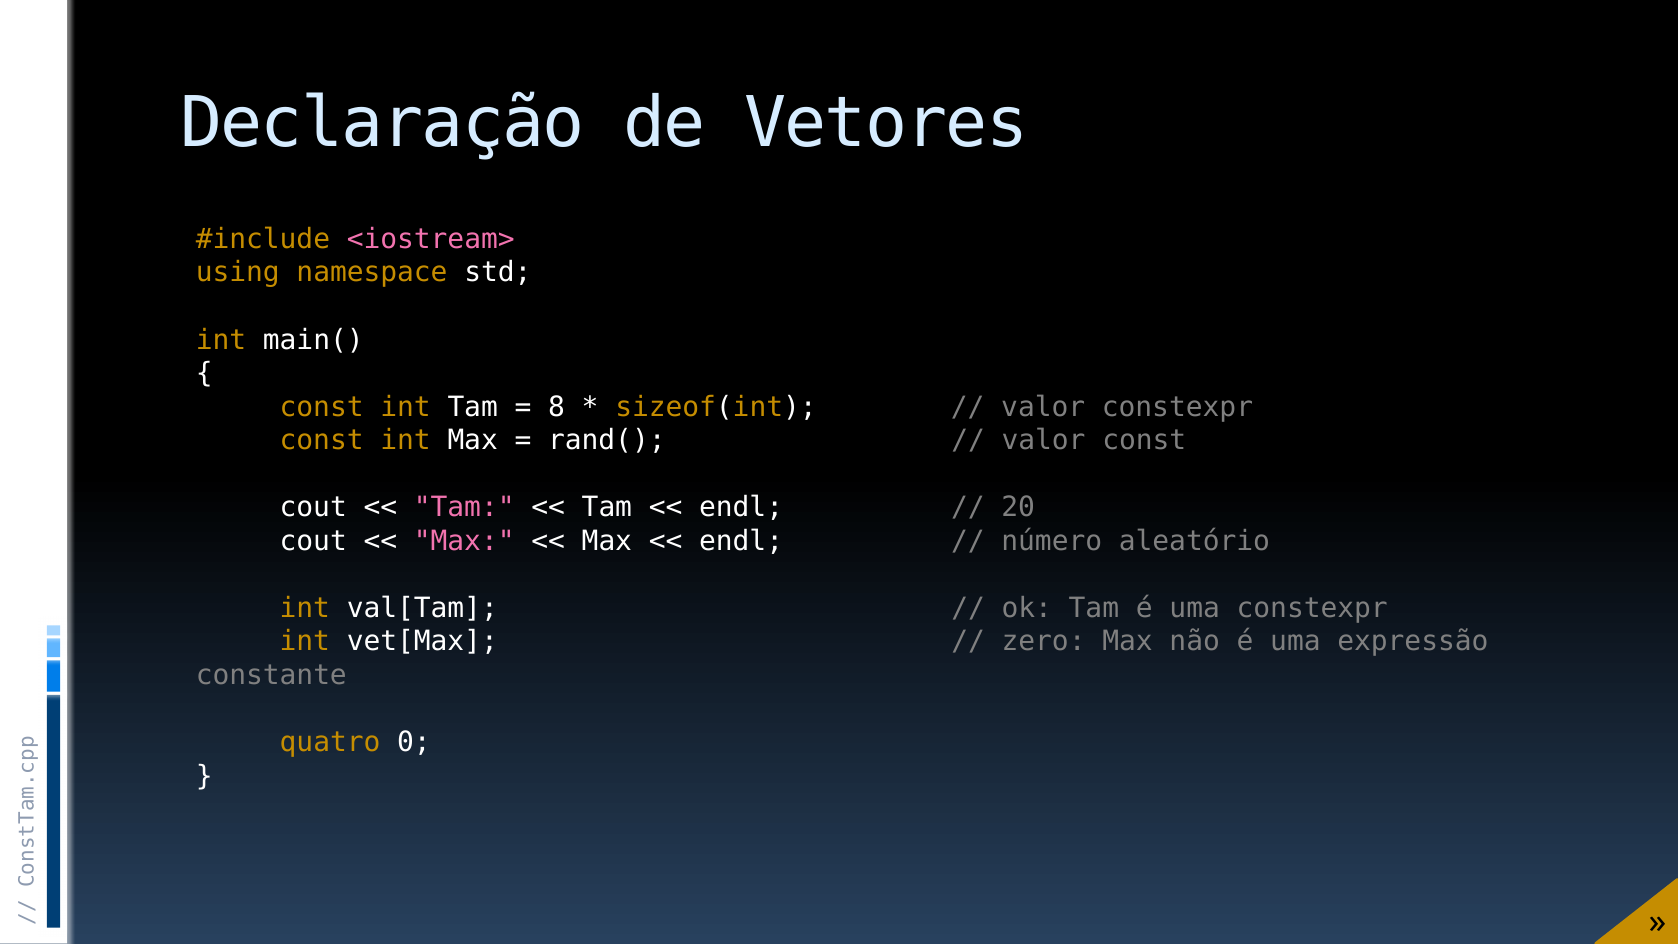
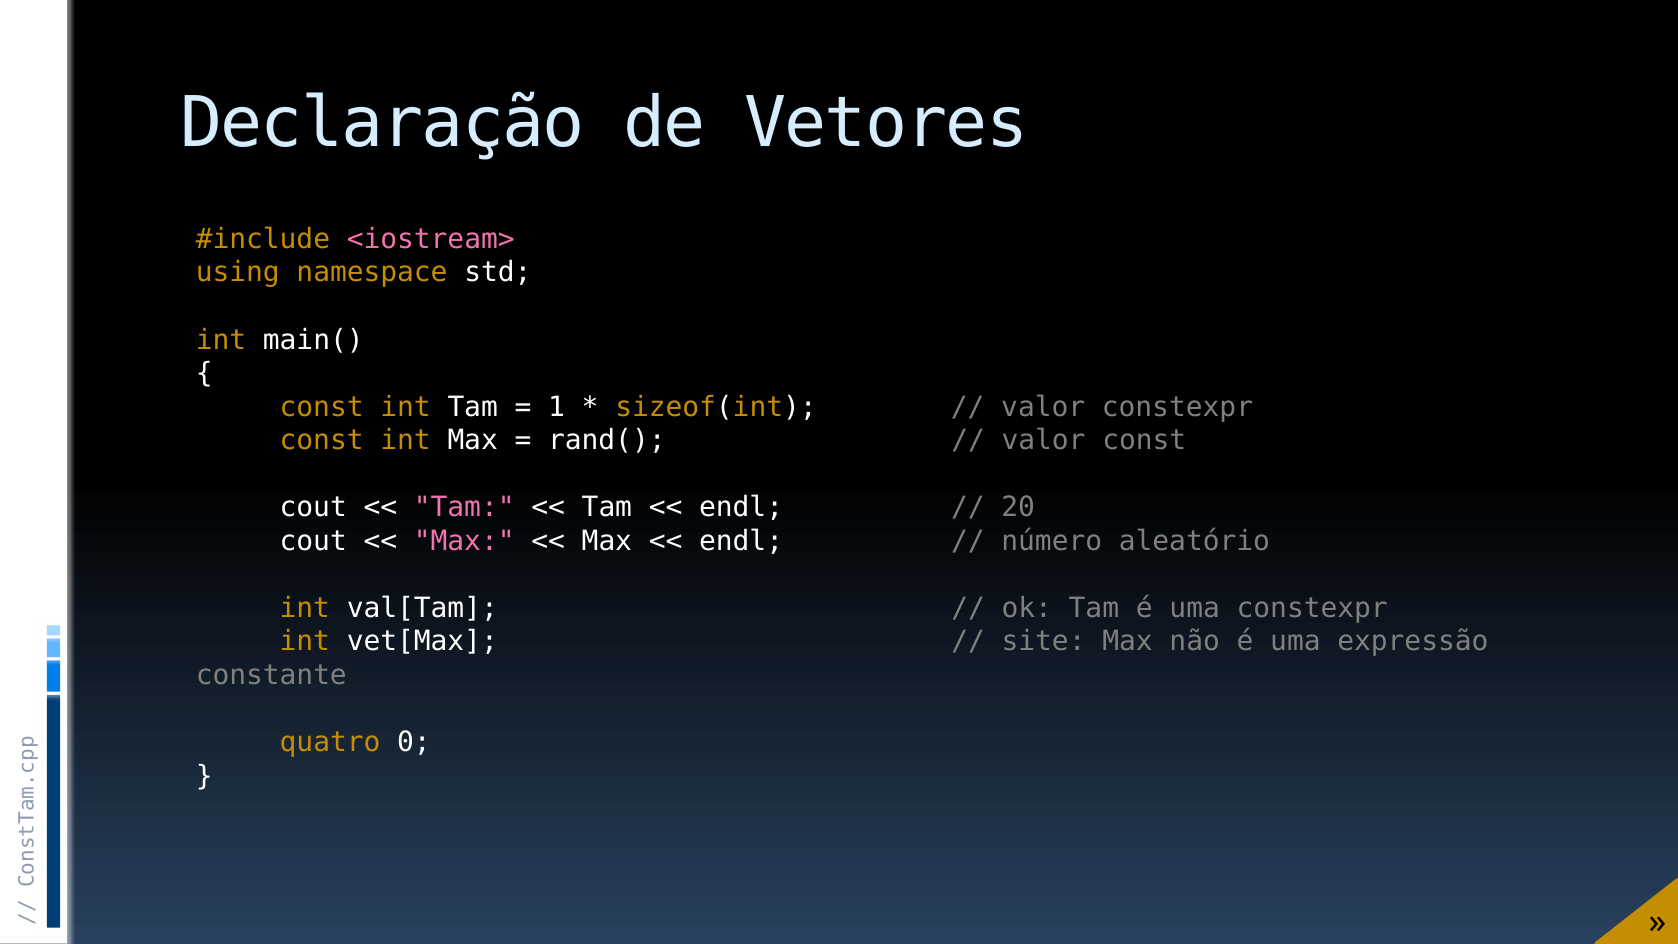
8: 8 -> 1 (557, 407)
zero: zero -> site (1044, 642)
